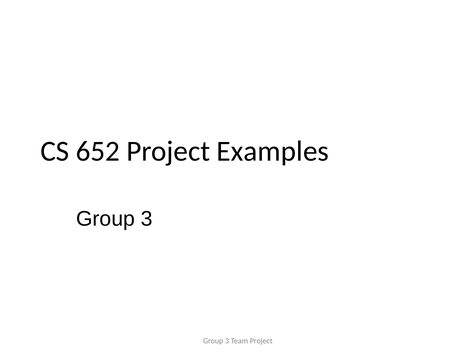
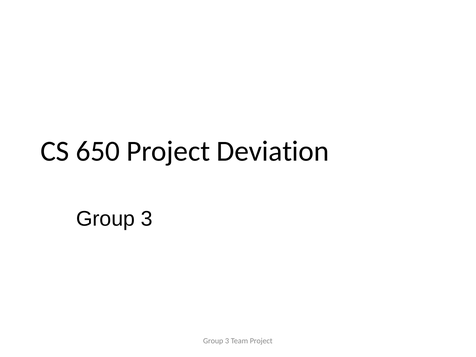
652: 652 -> 650 (98, 151)
Examples: Examples -> Deviation (273, 151)
